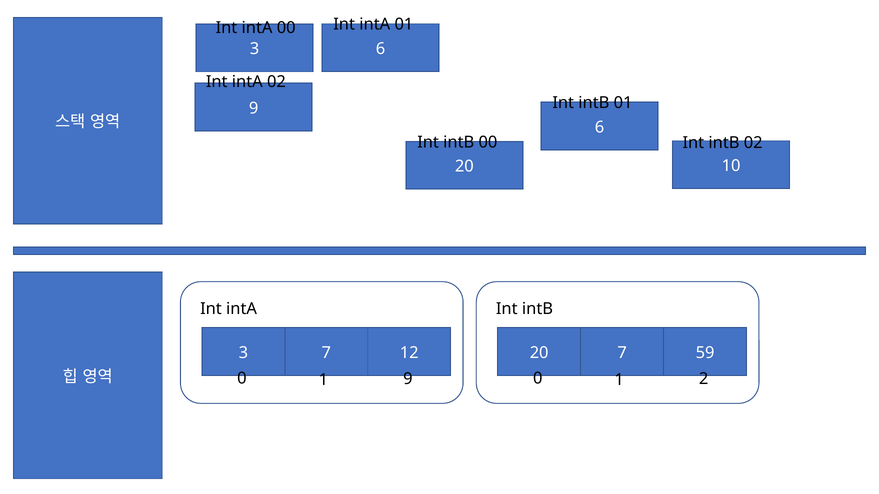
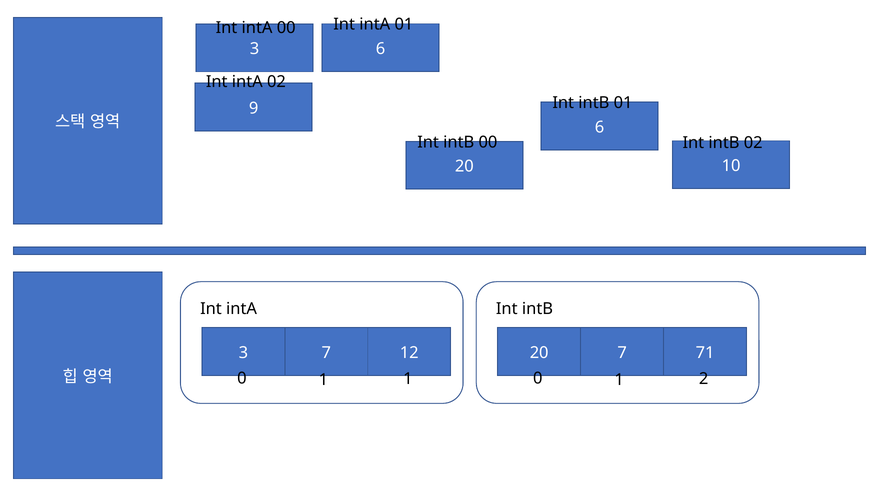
59: 59 -> 71 (705, 353)
1 9: 9 -> 1 (408, 379)
